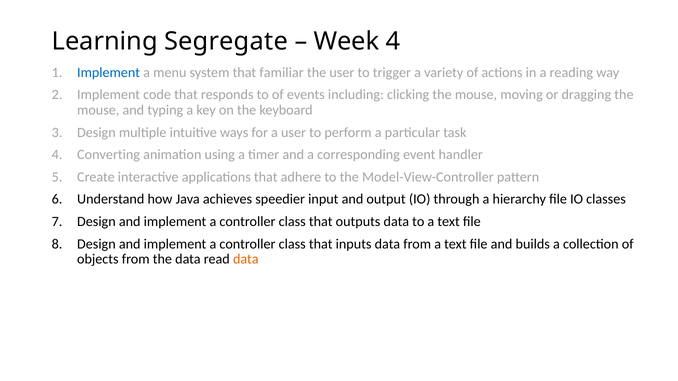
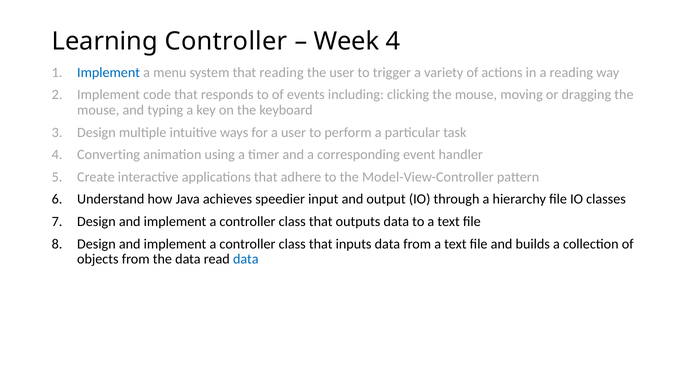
Learning Segregate: Segregate -> Controller (226, 41)
that familiar: familiar -> reading (282, 73)
data colour: orange -> blue (246, 259)
